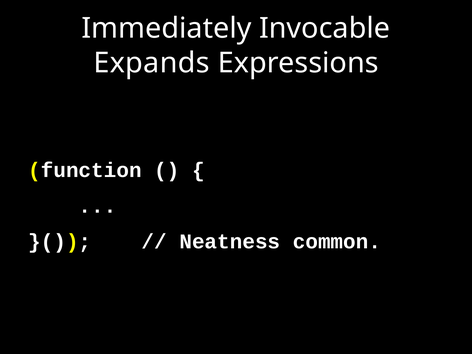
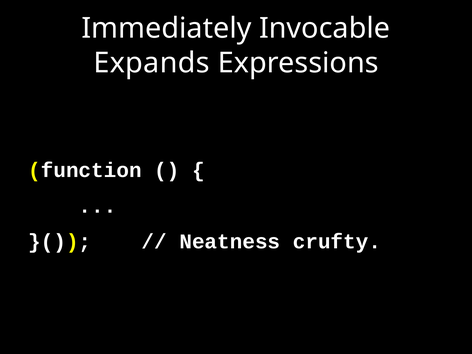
common: common -> crufty (337, 242)
